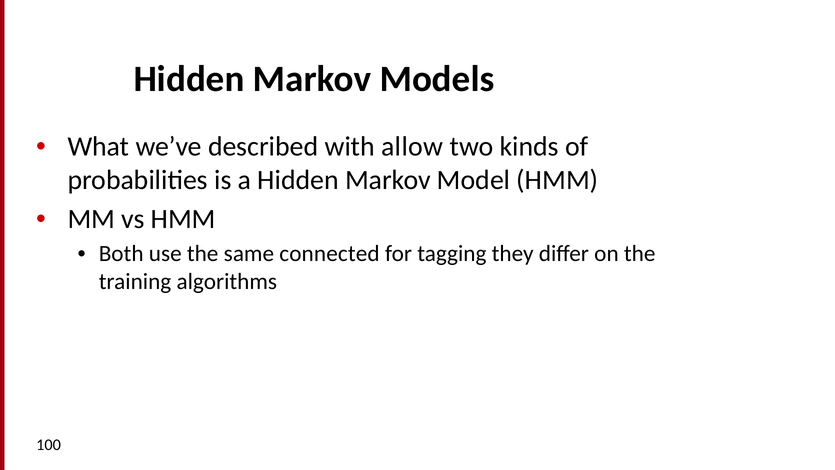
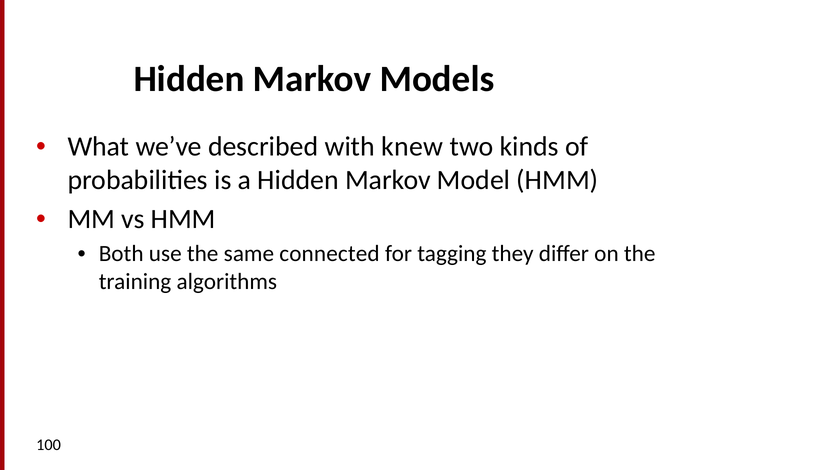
allow: allow -> knew (412, 146)
